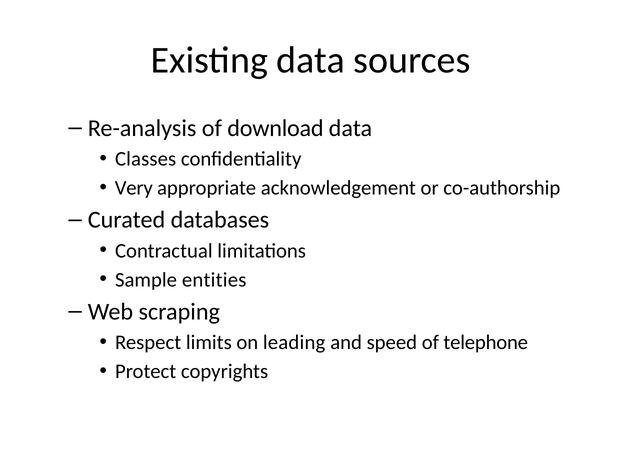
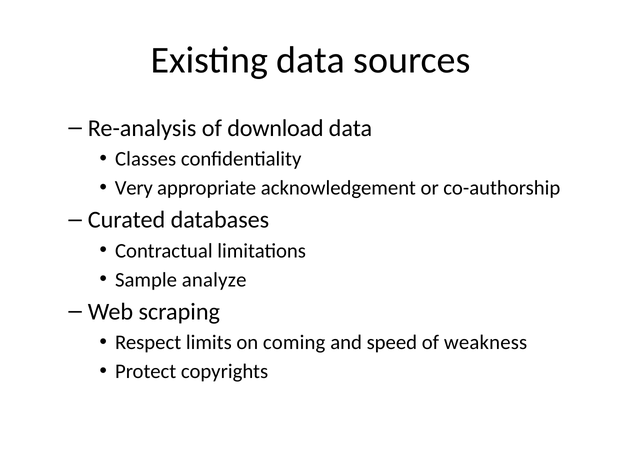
entities: entities -> analyze (214, 280)
leading: leading -> coming (294, 343)
telephone: telephone -> weakness (486, 343)
